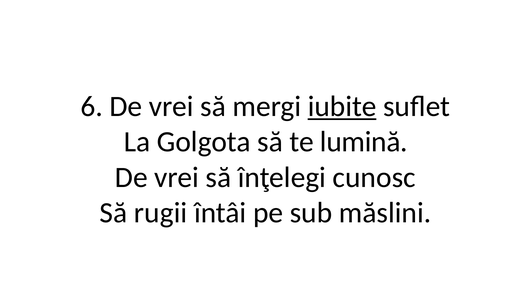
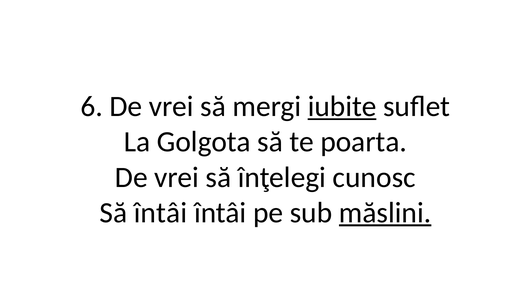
lumină: lumină -> poarta (364, 142)
Să rugii: rugii -> întâi (161, 212)
măslini underline: none -> present (385, 212)
